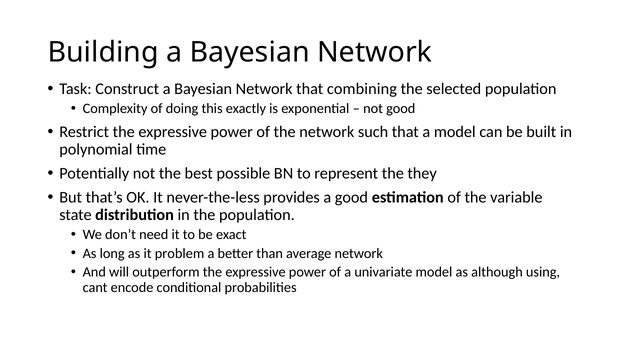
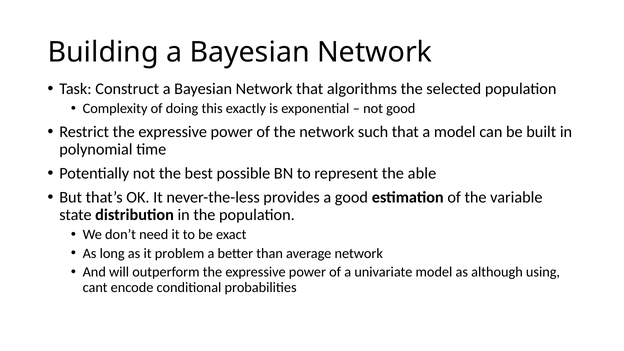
combining: combining -> algorithms (362, 89)
they: they -> able (422, 173)
